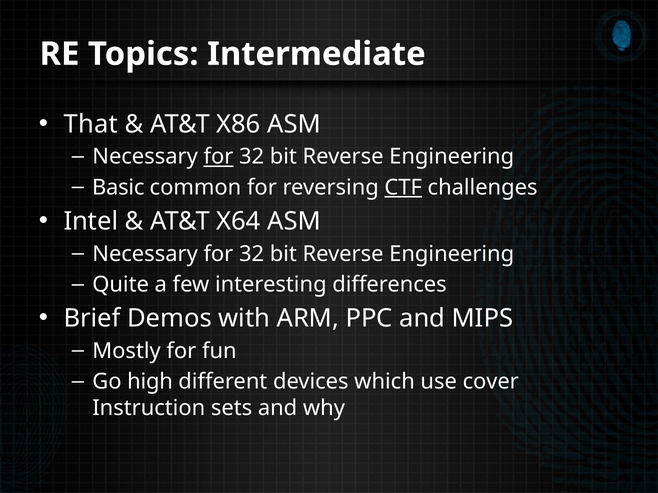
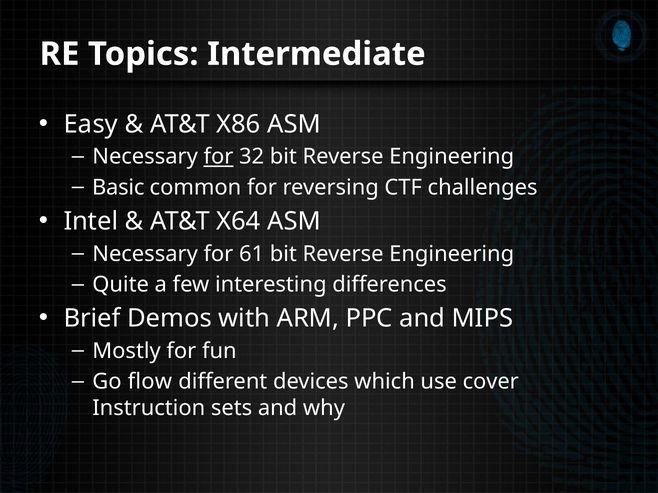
That: That -> Easy (91, 124)
CTF underline: present -> none (403, 188)
32: 32 -> 61 (252, 254)
high: high -> flow (150, 382)
